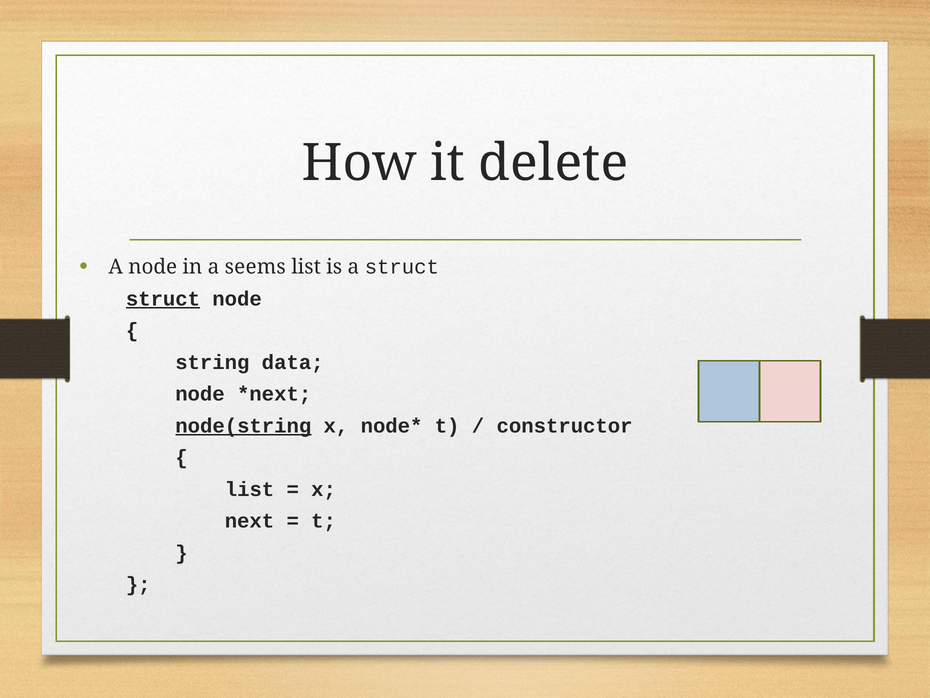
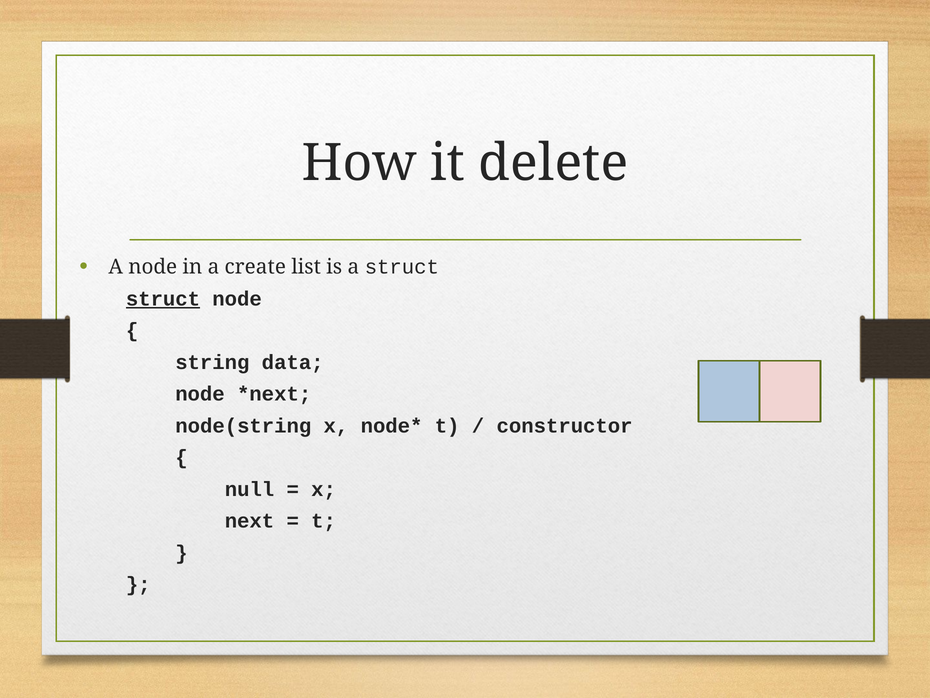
seems: seems -> create (255, 267)
node(string underline: present -> none (243, 425)
list: list -> null (250, 489)
